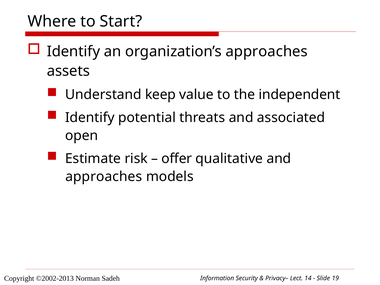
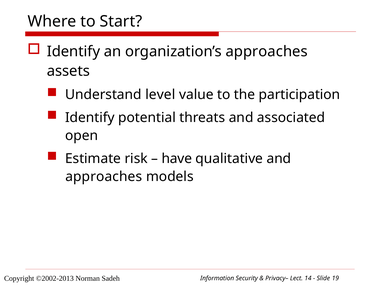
keep: keep -> level (160, 95)
independent: independent -> participation (299, 95)
offer: offer -> have (177, 159)
